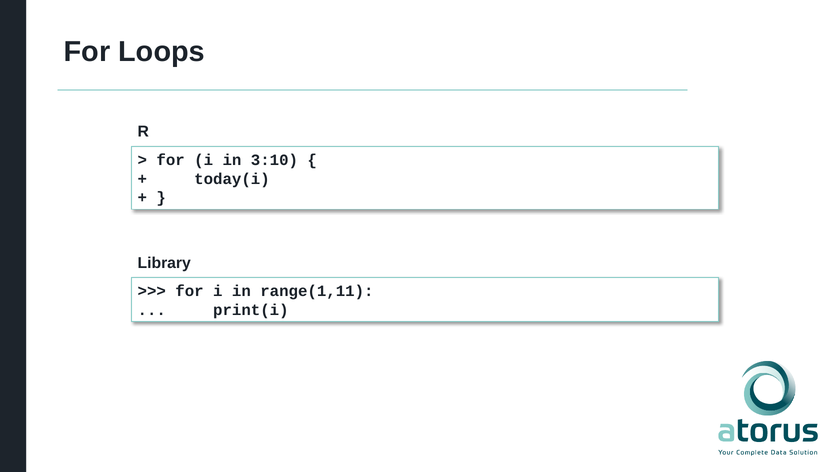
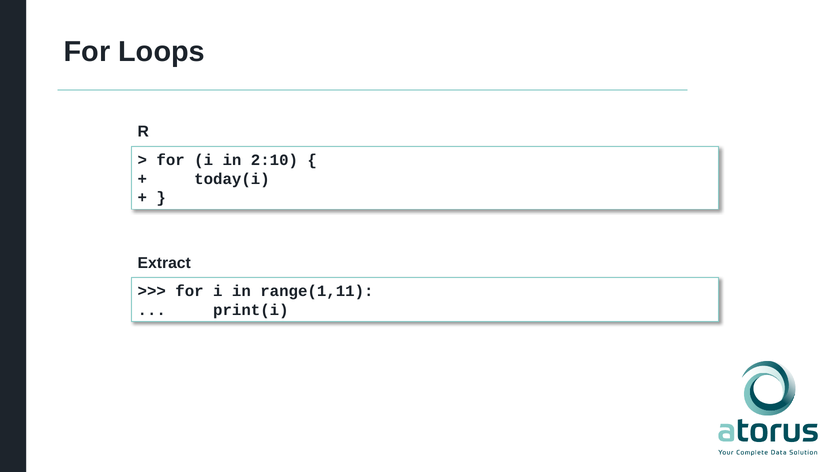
3:10: 3:10 -> 2:10 (274, 160)
Library: Library -> Extract (164, 263)
